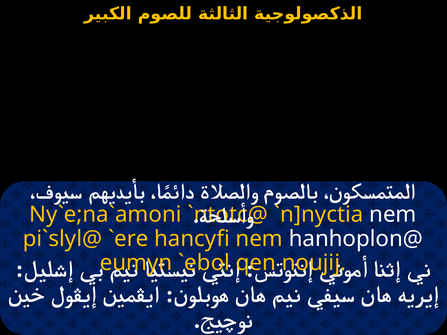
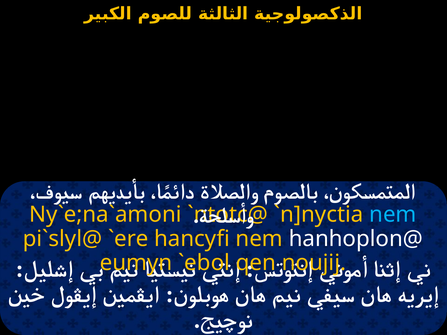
nem colour: white -> light blue (393, 215)
